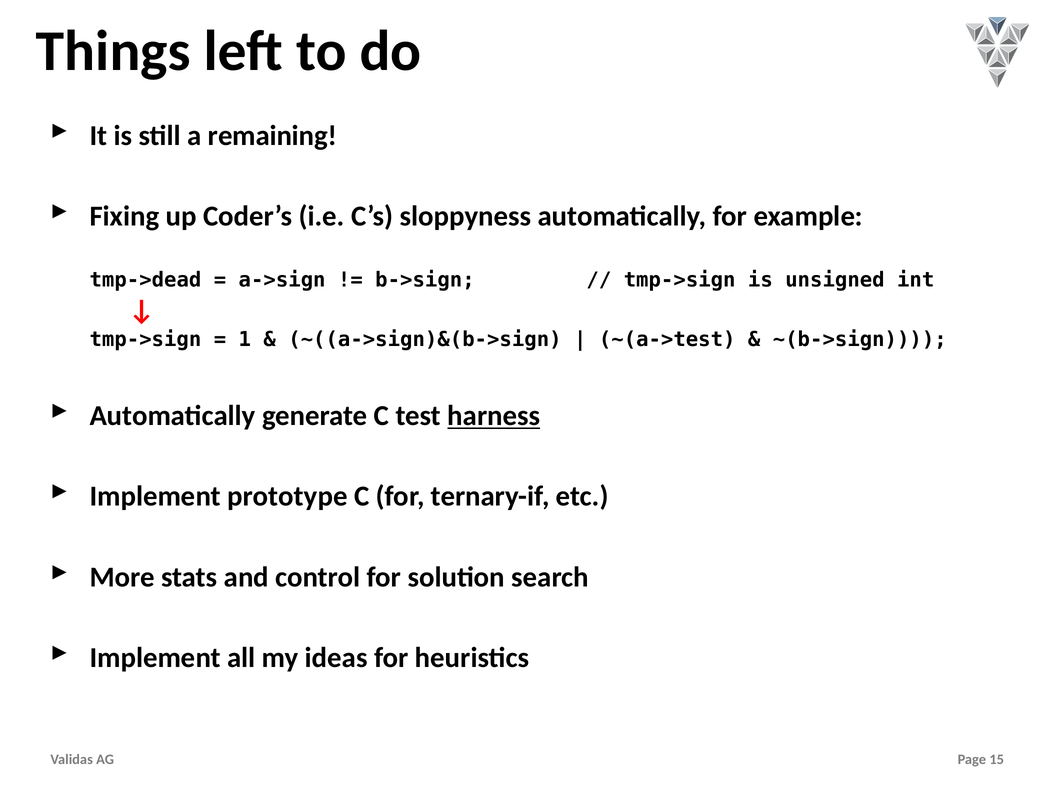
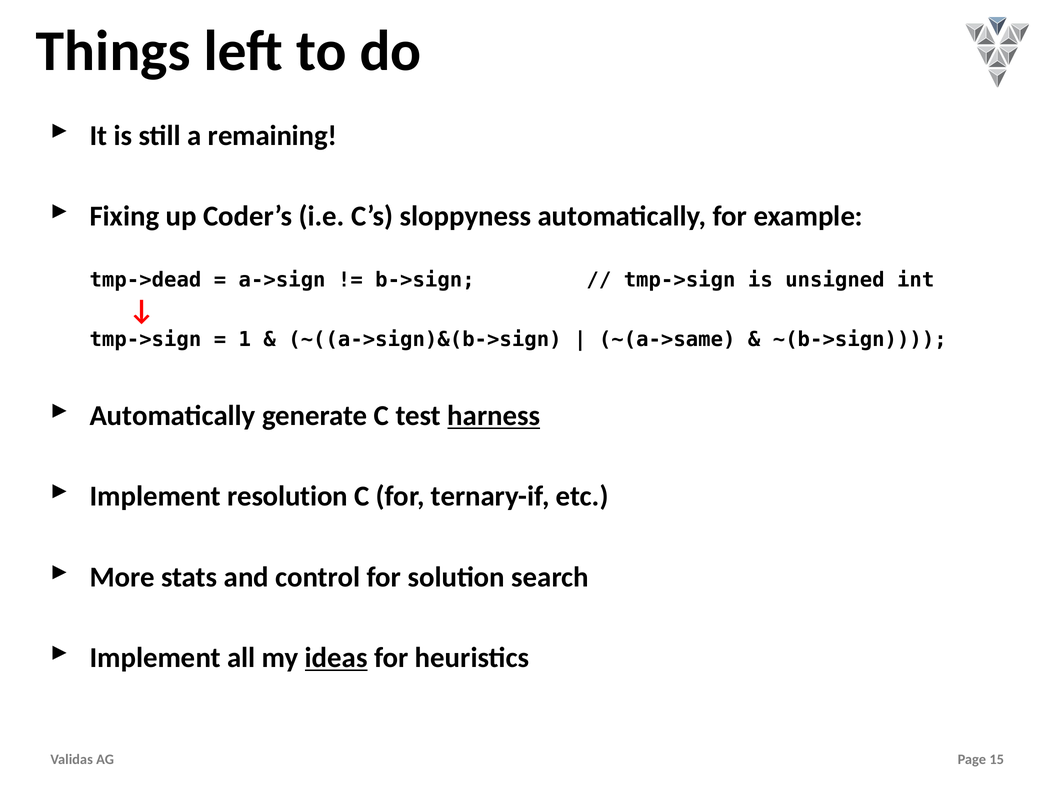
~(a->test: ~(a->test -> ~(a->same (667, 340)
prototype: prototype -> resolution (287, 497)
ideas underline: none -> present (336, 658)
